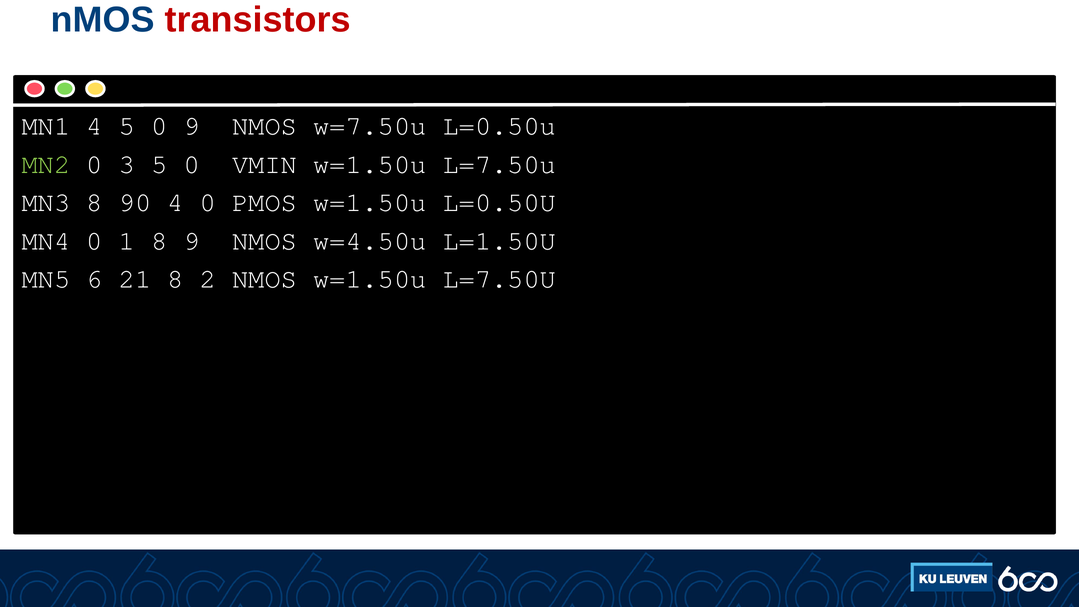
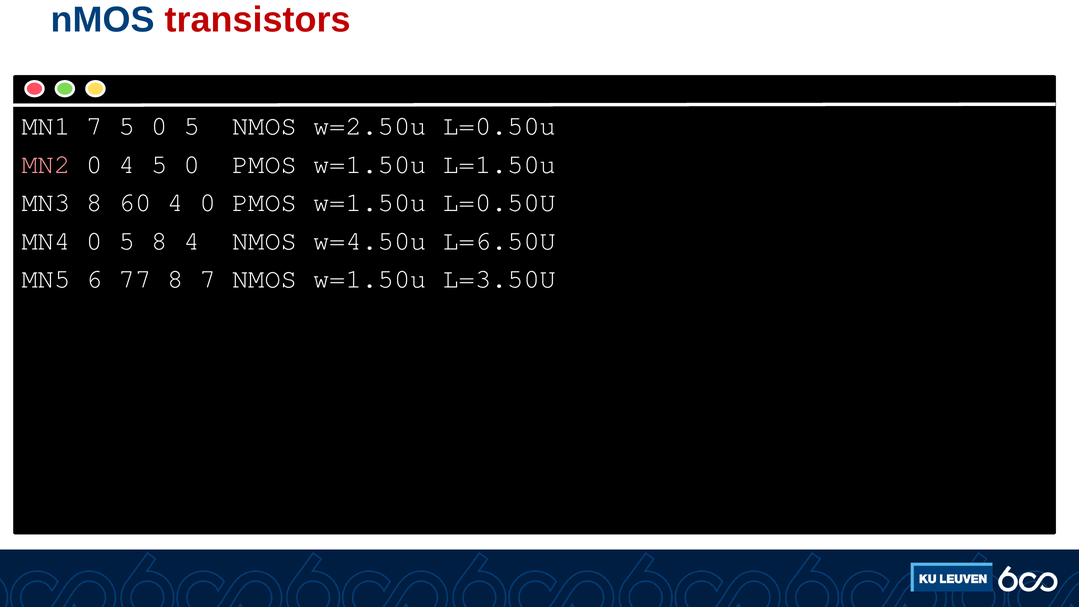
MN1 4: 4 -> 7 (95, 126)
5 0 9: 9 -> 5 (192, 126)
w=7.50u: w=7.50u -> w=2.50u (370, 126)
MN2 colour: light green -> pink (46, 164)
0 3: 3 -> 4 (127, 164)
5 0 VMIN: VMIN -> PMOS (265, 164)
L=7.50u: L=7.50u -> L=1.50u (499, 164)
90: 90 -> 60 (135, 203)
MN4 0 1: 1 -> 5 (127, 241)
8 9: 9 -> 4 (192, 241)
L=1.50U: L=1.50U -> L=6.50U (499, 241)
21: 21 -> 77 (135, 279)
8 2: 2 -> 7 (208, 279)
NMOS w=1.50u L=7.50U: L=7.50U -> L=3.50U (499, 279)
